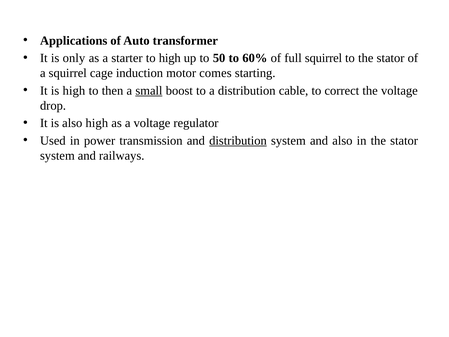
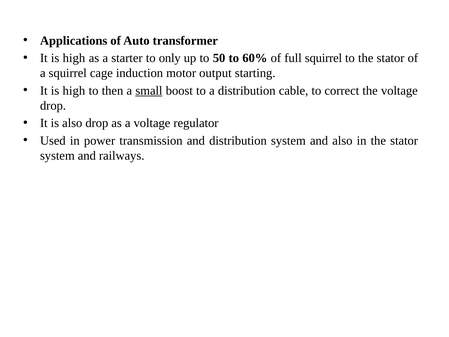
only: only -> high (74, 58)
to high: high -> only (170, 58)
comes: comes -> output (215, 73)
also high: high -> drop (97, 123)
distribution underline: present -> none (238, 140)
